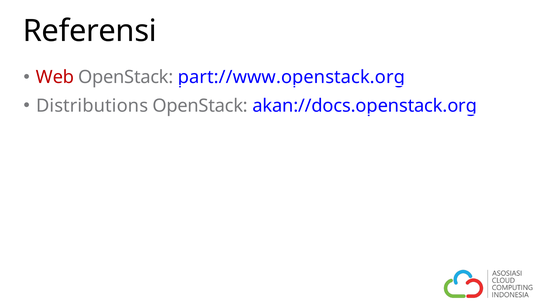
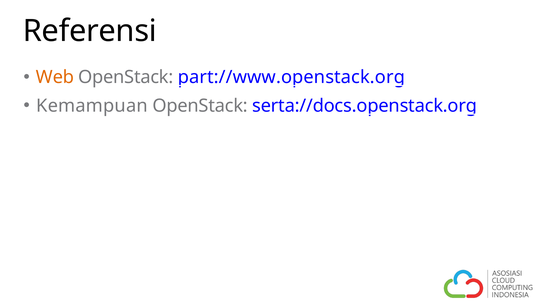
Web colour: red -> orange (55, 77)
Distributions: Distributions -> Kemampuan (92, 106)
akan://docs.openstack.org: akan://docs.openstack.org -> serta://docs.openstack.org (365, 106)
